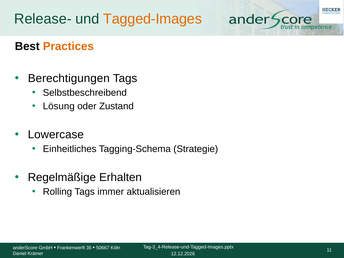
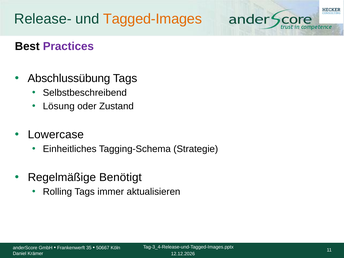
Practices colour: orange -> purple (68, 46)
Berechtigungen: Berechtigungen -> Abschlussübung (69, 78)
Erhalten: Erhalten -> Benötigt (120, 177)
